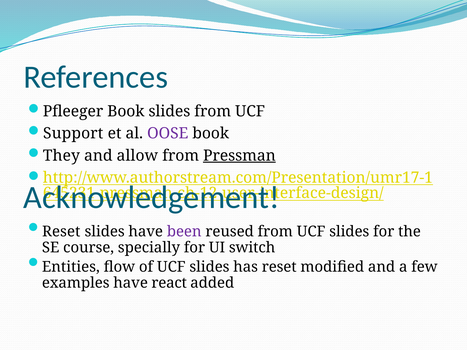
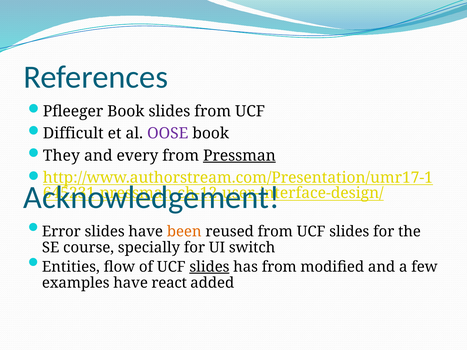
Support: Support -> Difficult (73, 134)
allow: allow -> every (137, 156)
Reset: Reset -> Error (61, 232)
been colour: purple -> orange (184, 232)
slides underline: none -> present (209, 267)
has reset: reset -> from (279, 267)
